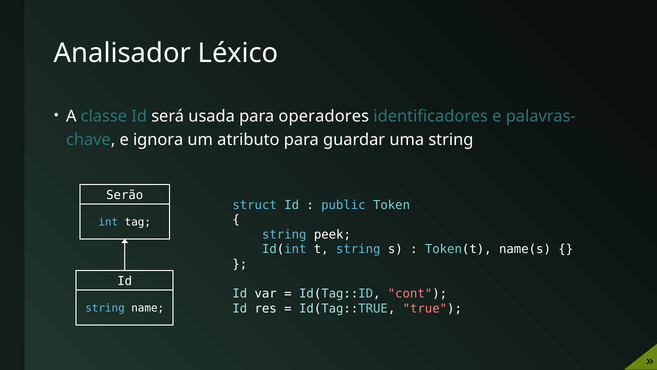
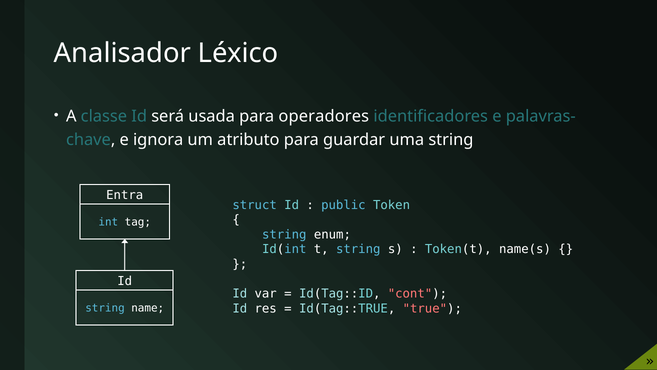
Serão: Serão -> Entra (125, 195)
peek: peek -> enum (332, 234)
